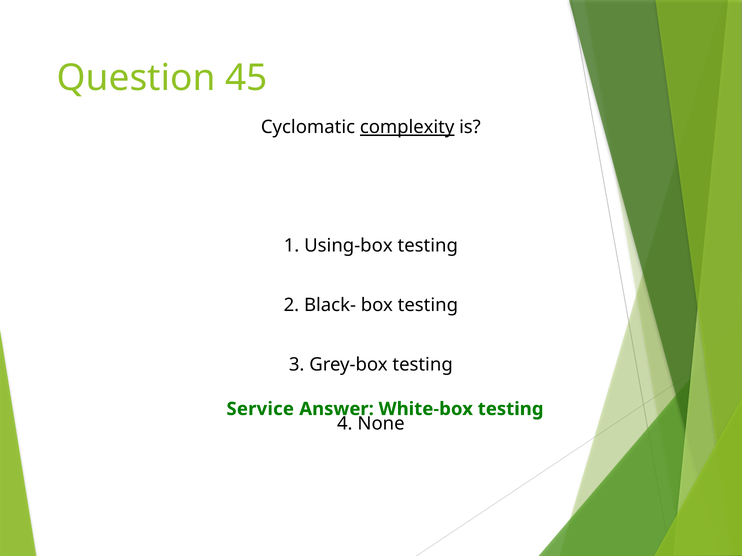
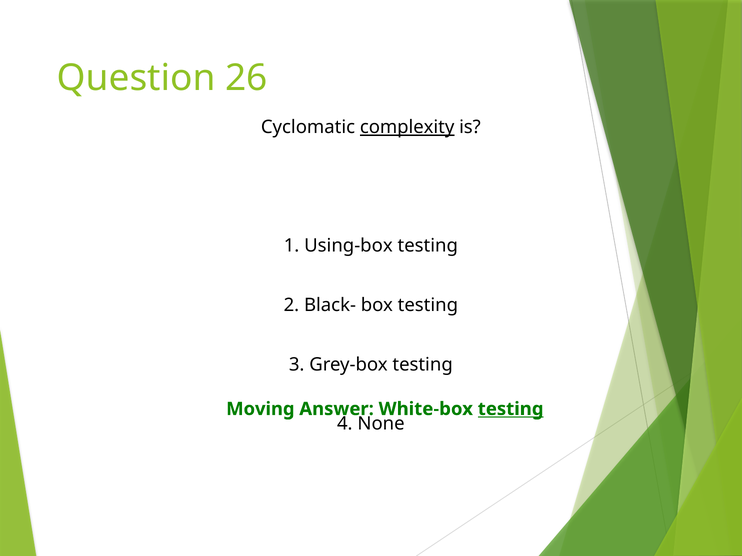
45: 45 -> 26 (247, 78)
Service: Service -> Moving (260, 409)
testing underline: none -> present (511, 409)
